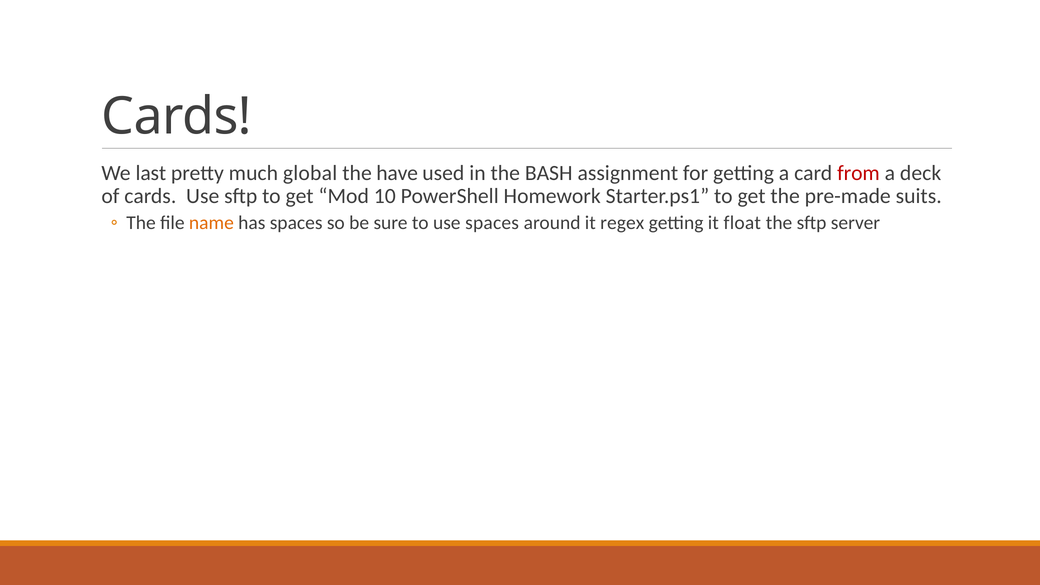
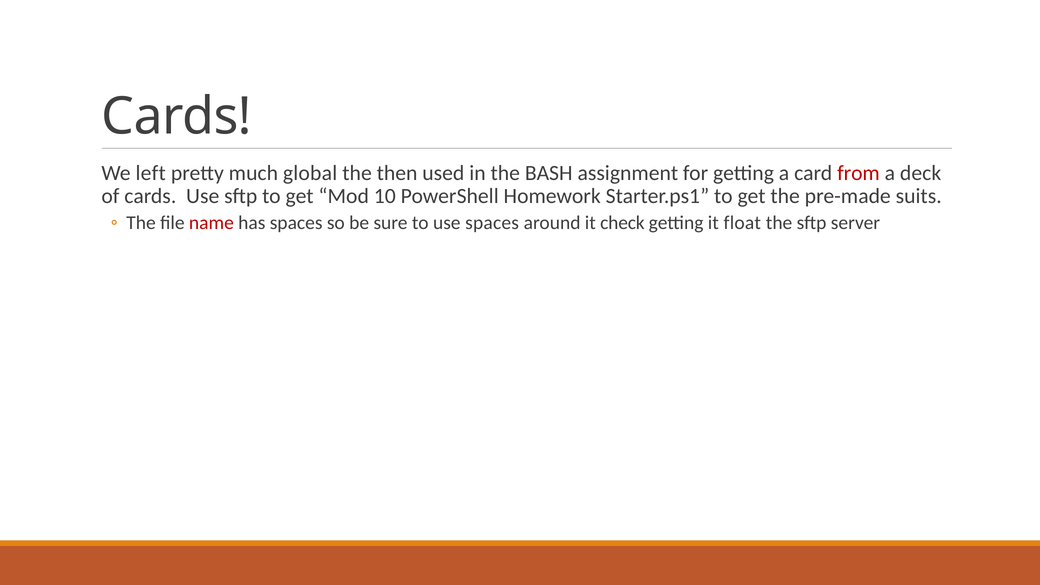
last: last -> left (151, 173)
have: have -> then (397, 173)
name colour: orange -> red (211, 223)
regex: regex -> check (622, 223)
